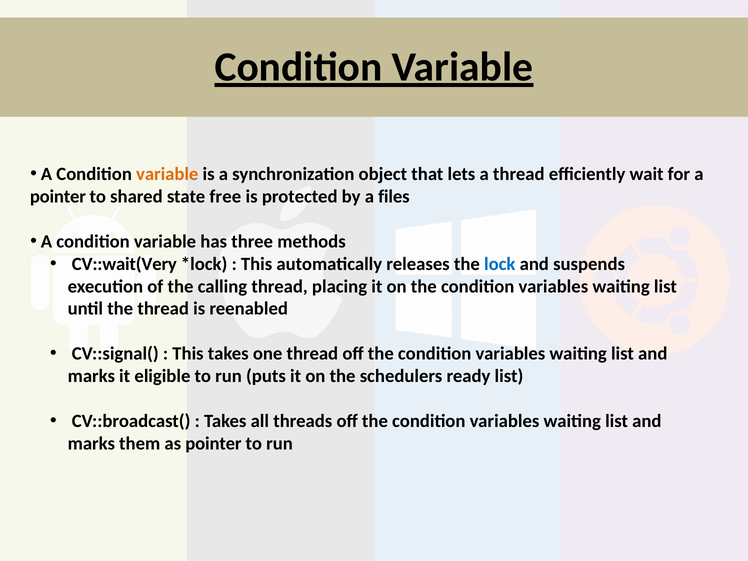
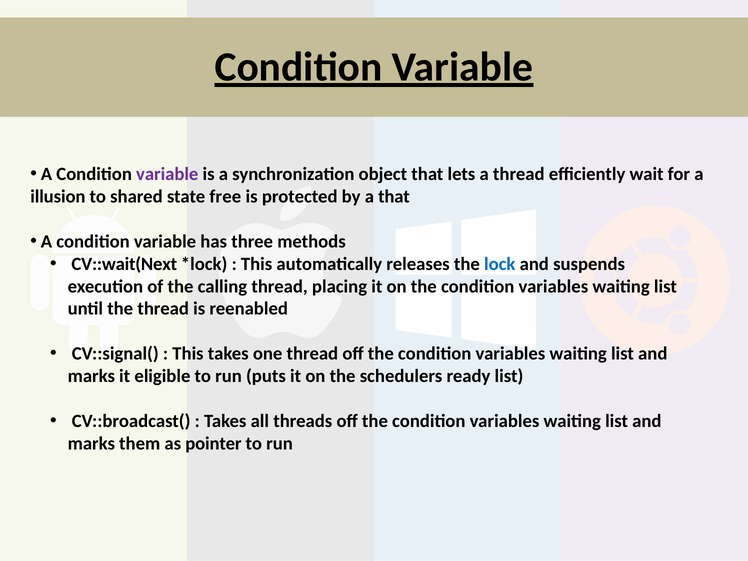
variable colour: orange -> purple (167, 174)
pointer: pointer -> illusion (58, 197)
a files: files -> that (394, 197)
CV::wait(Very: CV::wait(Very -> CV::wait(Next (124, 264)
